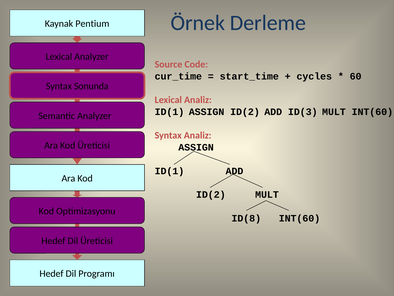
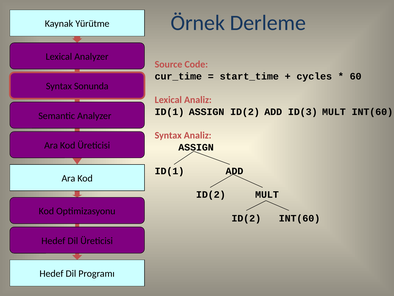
Pentium: Pentium -> Yürütme (92, 24)
ID(8: ID(8 -> ID(2 (246, 218)
